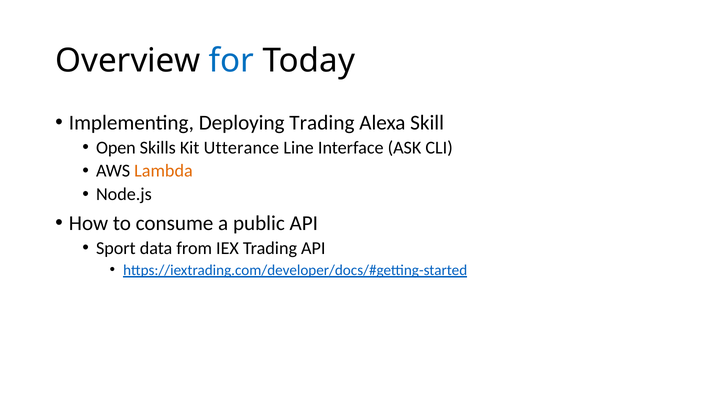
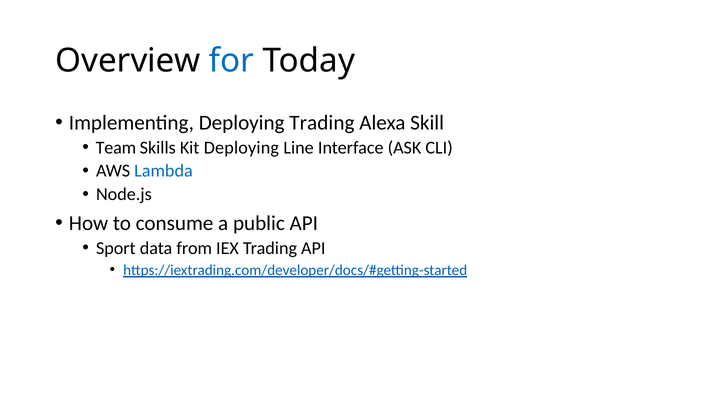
Open: Open -> Team (116, 148)
Kit Utterance: Utterance -> Deploying (241, 148)
Lambda colour: orange -> blue (163, 171)
